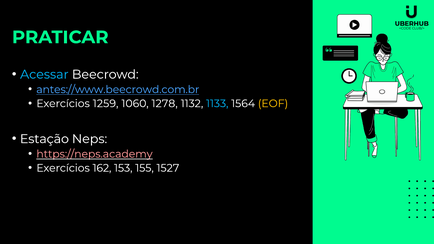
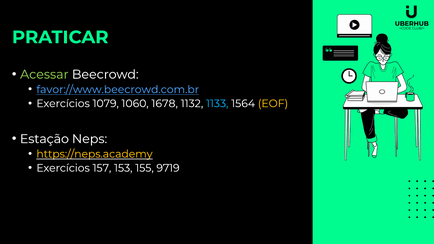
Acessar colour: light blue -> light green (44, 74)
antes://www.beecrowd.com.br: antes://www.beecrowd.com.br -> favor://www.beecrowd.com.br (118, 90)
1259: 1259 -> 1079 (106, 104)
1278: 1278 -> 1678 (165, 104)
https://neps.academy colour: pink -> yellow (94, 154)
162: 162 -> 157 (102, 168)
1527: 1527 -> 9719 (168, 168)
